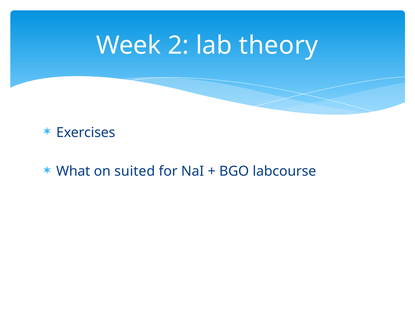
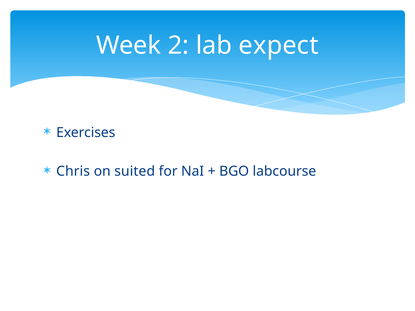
theory: theory -> expect (279, 46)
What: What -> Chris (73, 171)
